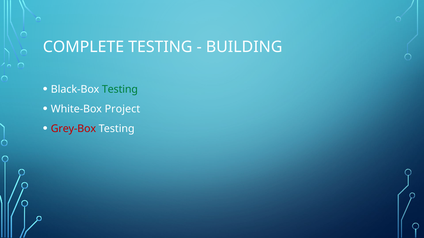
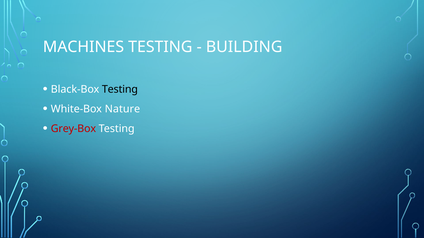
COMPLETE: COMPLETE -> MACHINES (83, 47)
Testing colour: green -> black (120, 89)
Project: Project -> Nature (122, 109)
